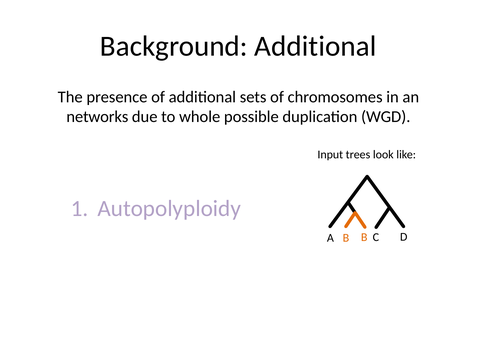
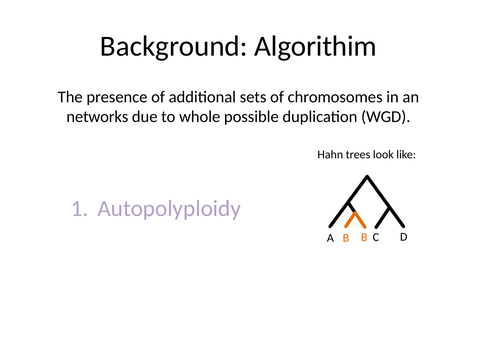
Background Additional: Additional -> Algorithim (316, 46)
Input: Input -> Hahn (330, 154)
